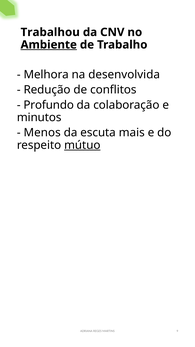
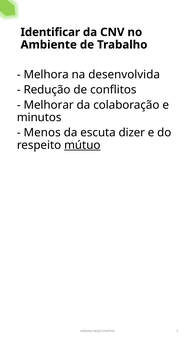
Trabalhou: Trabalhou -> Identificar (50, 32)
Ambiente underline: present -> none (49, 45)
Profundo: Profundo -> Melhorar (49, 105)
mais: mais -> dizer (132, 132)
